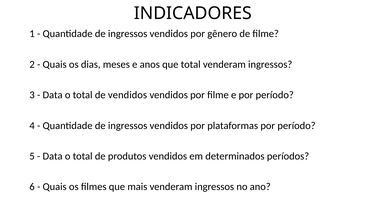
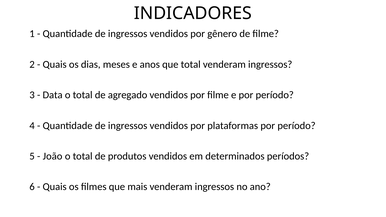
de vendidos: vendidos -> agregado (128, 95)
Data: Data -> João (53, 156)
